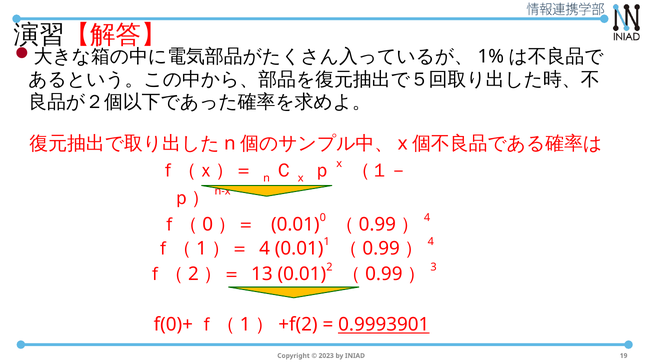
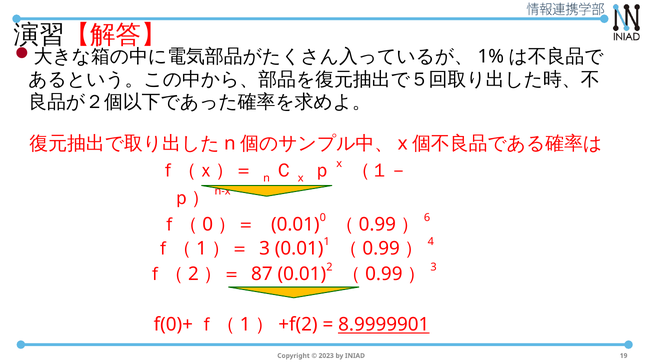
4: 4 -> 6 (427, 218)
4: 4 -> 3 (265, 248)
13: 13 -> 87 (262, 274)
0.9993901: 0.9993901 -> 8.9999901 (384, 324)
